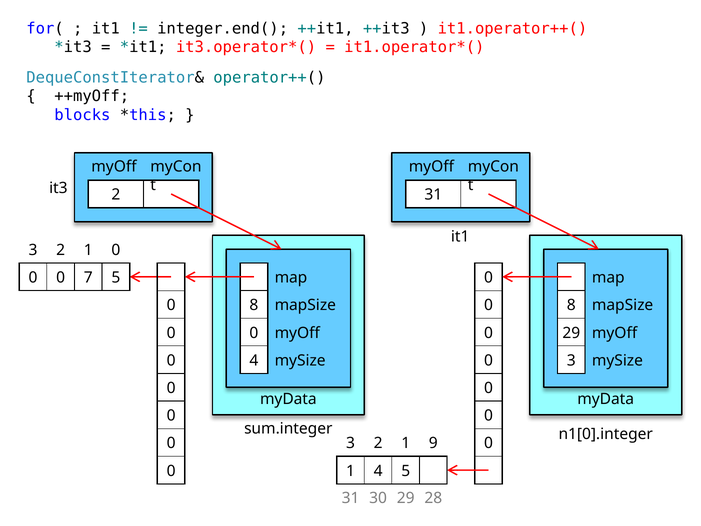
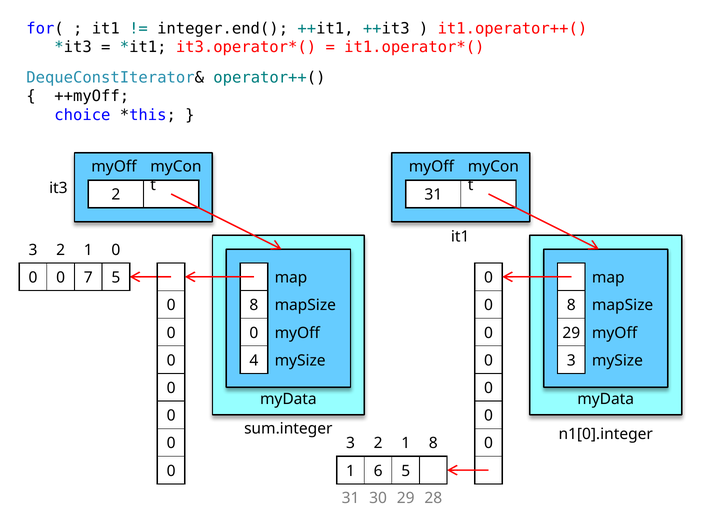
blocks: blocks -> choice (82, 115)
1 9: 9 -> 8 (433, 443)
1 4: 4 -> 6 (378, 471)
